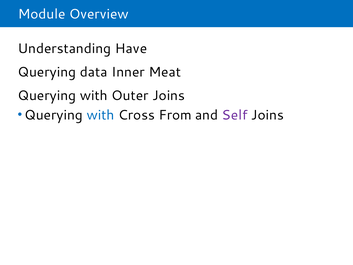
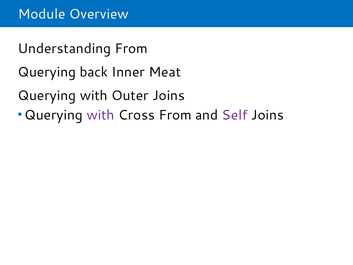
Understanding Have: Have -> From (131, 49)
data: data -> back (94, 72)
with colour: blue -> purple (101, 115)
